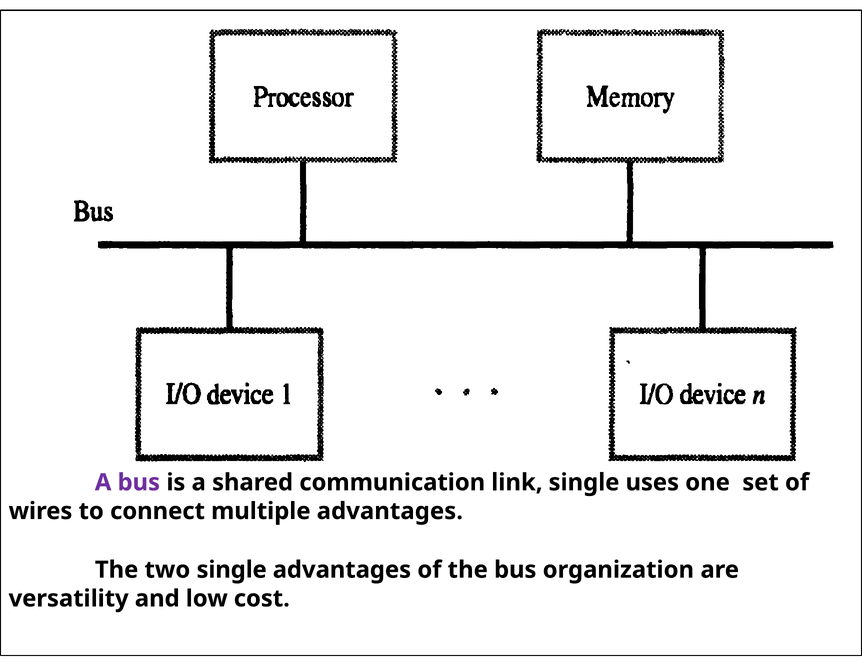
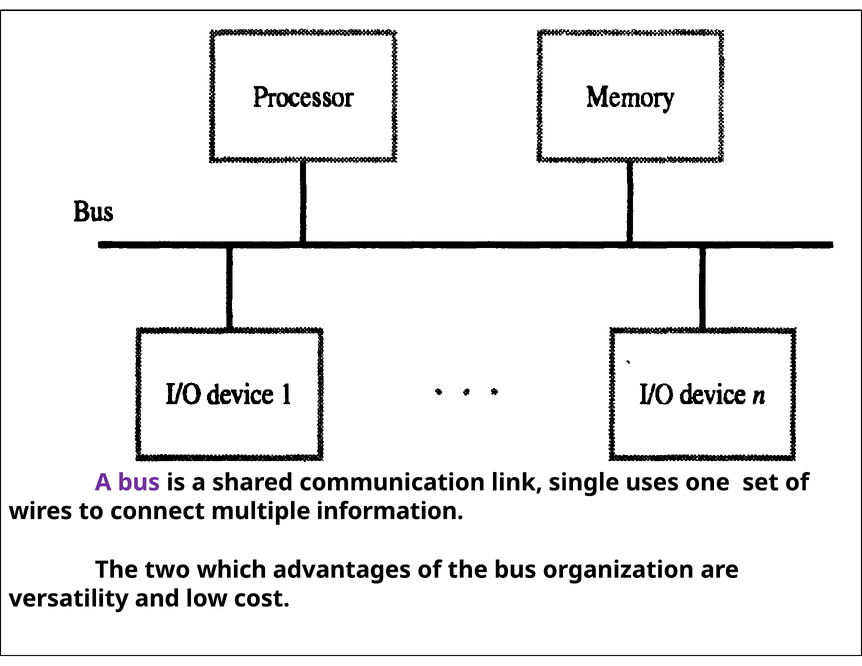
multiple advantages: advantages -> information (390, 511)
two single: single -> which (232, 570)
